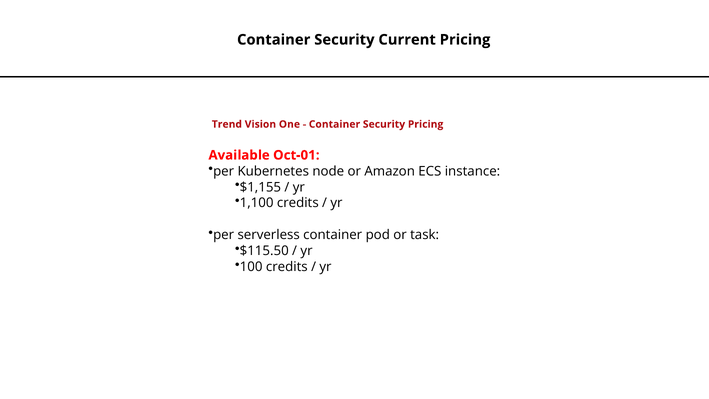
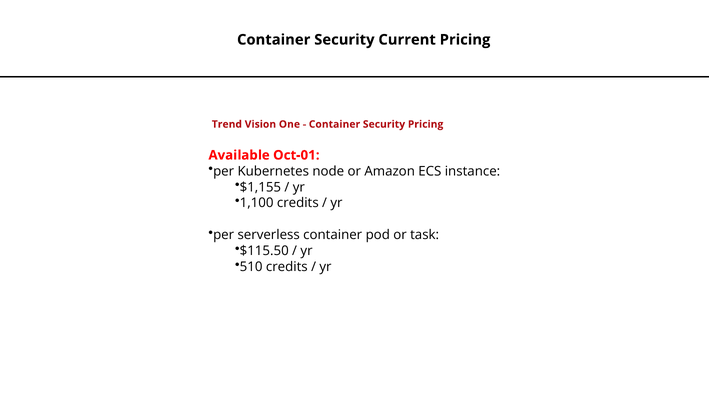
100: 100 -> 510 (251, 267)
